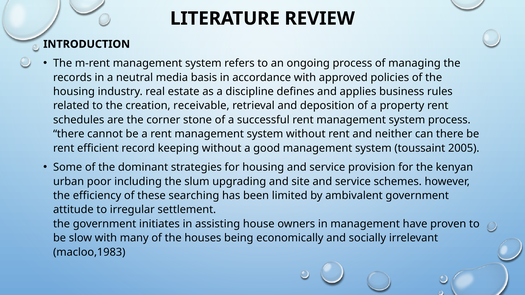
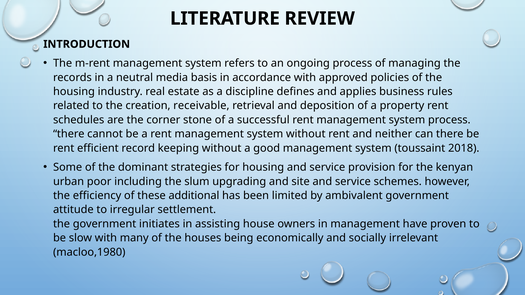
2005: 2005 -> 2018 (464, 148)
searching: searching -> additional (194, 196)
macloo,1983: macloo,1983 -> macloo,1980 (89, 252)
